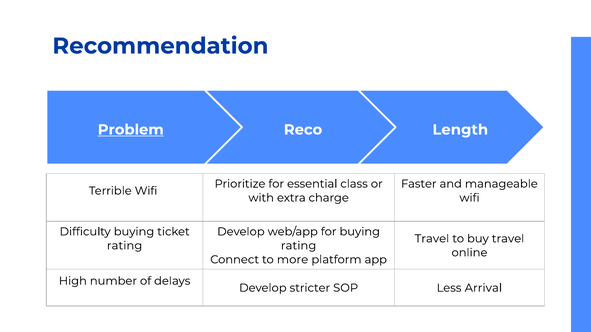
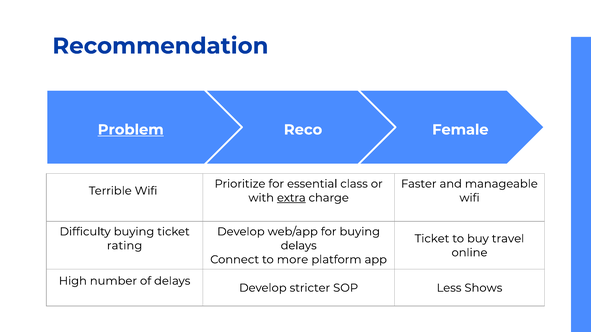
Length: Length -> Female (460, 130)
extra underline: none -> present (291, 198)
Travel: Travel -> Ticket (432, 239)
rating: rating -> delays (299, 246)
Arrival: Arrival -> Shows (483, 288)
